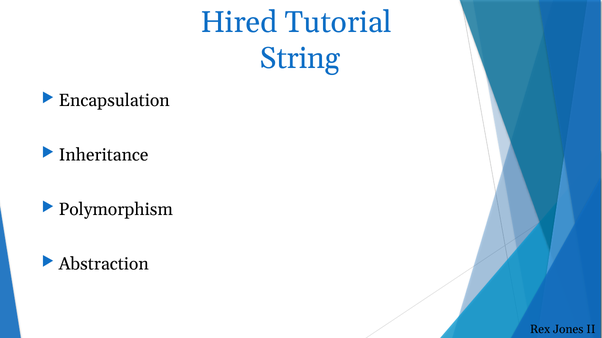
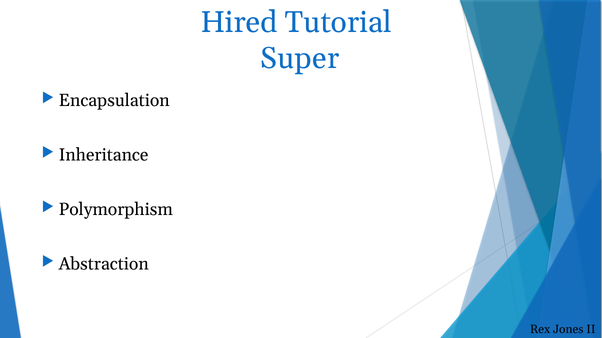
String: String -> Super (300, 59)
